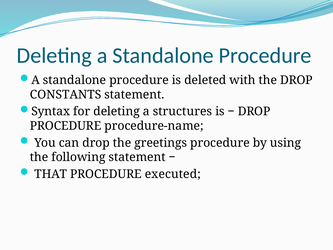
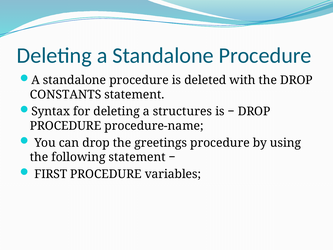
THAT: THAT -> FIRST (51, 174)
executed: executed -> variables (173, 174)
